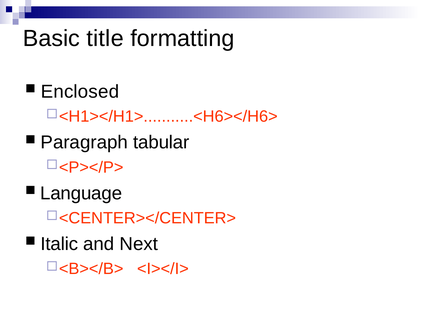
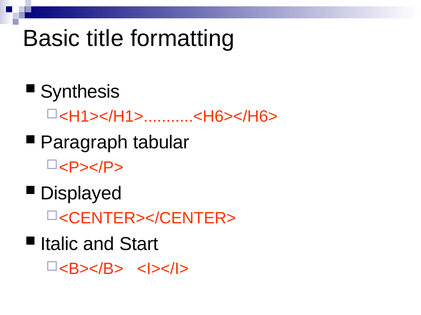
Enclosed: Enclosed -> Synthesis (80, 92)
Language: Language -> Displayed (81, 194)
Next: Next -> Start (139, 245)
